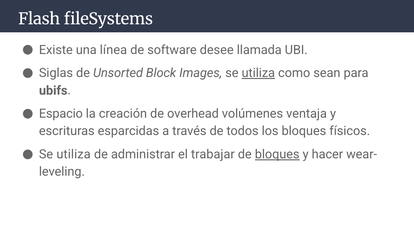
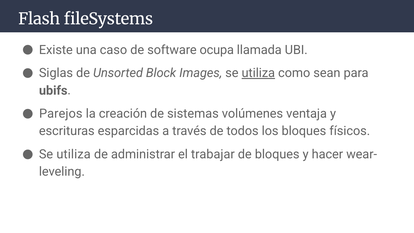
línea: línea -> caso (113, 50)
desee: desee -> ocupa (217, 50)
Espacio: Espacio -> Parejos (61, 114)
overhead: overhead -> sistemas (193, 114)
bloques underline: present -> none (277, 154)
